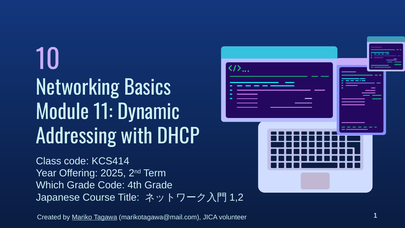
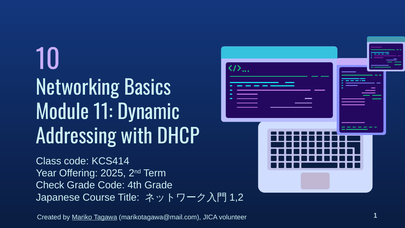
Which: Which -> Check (50, 185)
